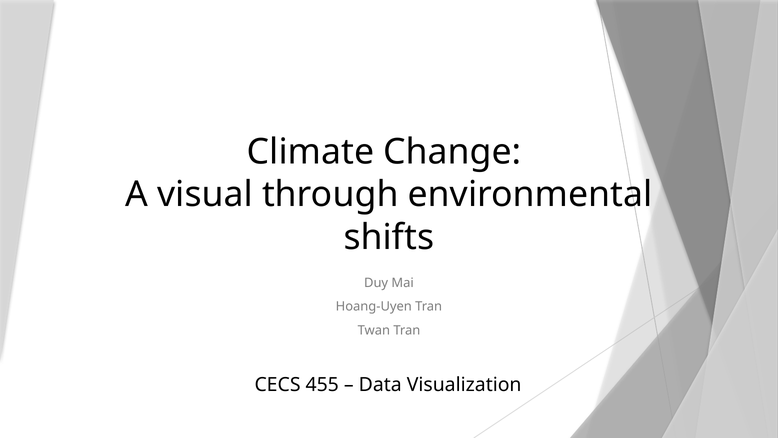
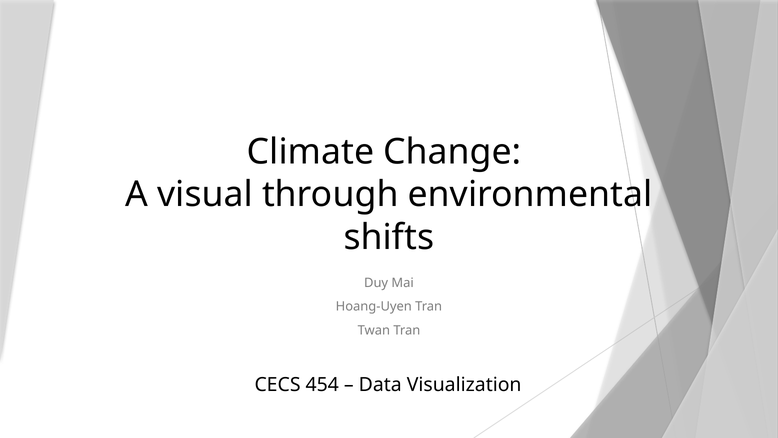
455: 455 -> 454 (322, 385)
